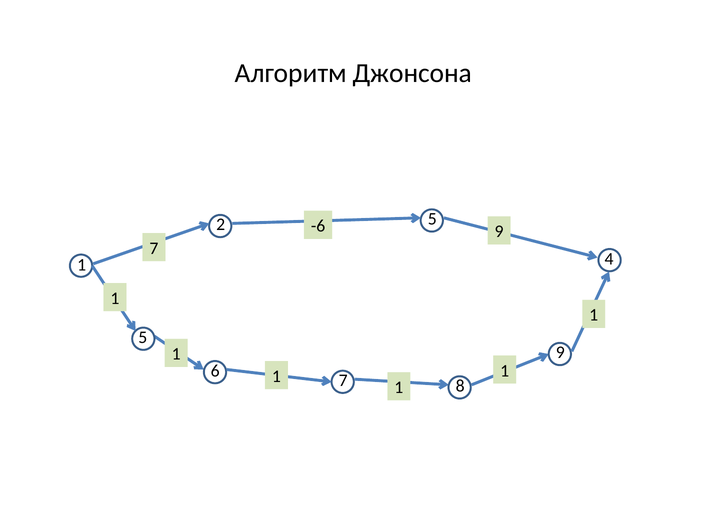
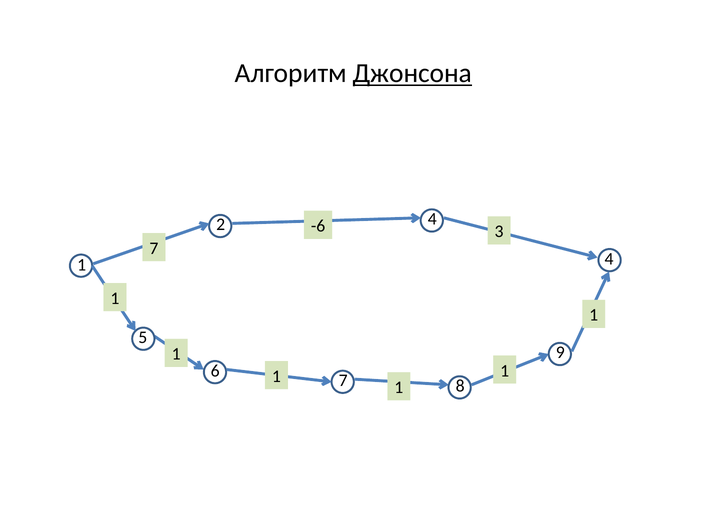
Джонсона underline: none -> present (412, 73)
2 5: 5 -> 4 (432, 219)
-6 9: 9 -> 3 (499, 232)
